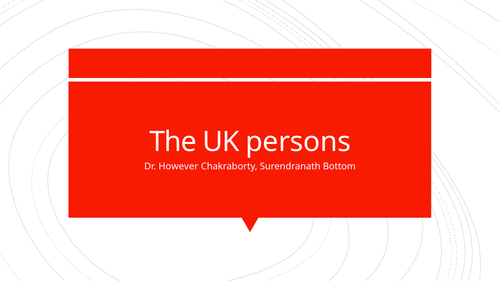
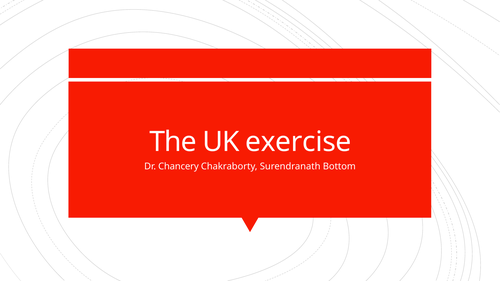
persons: persons -> exercise (298, 142)
However: However -> Chancery (178, 166)
